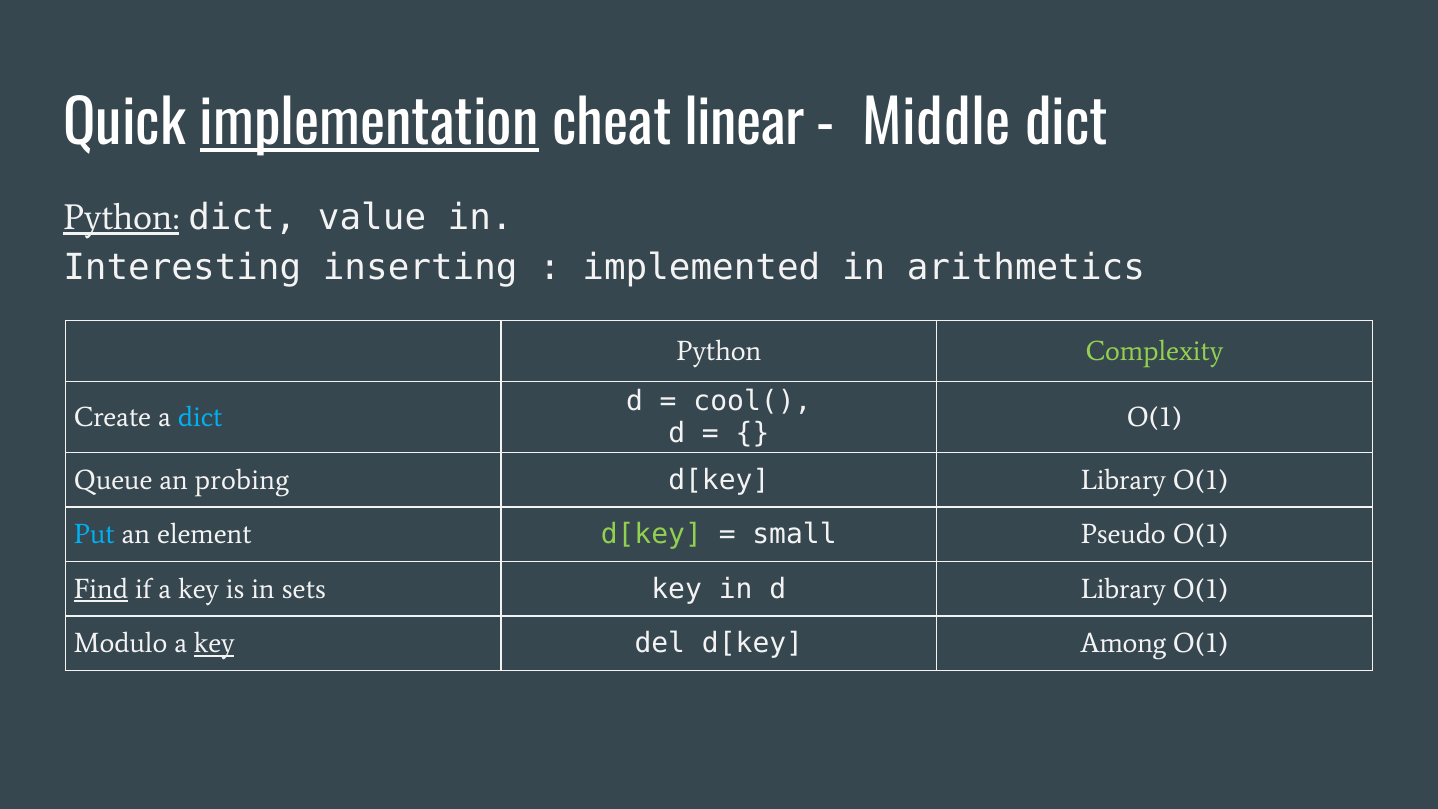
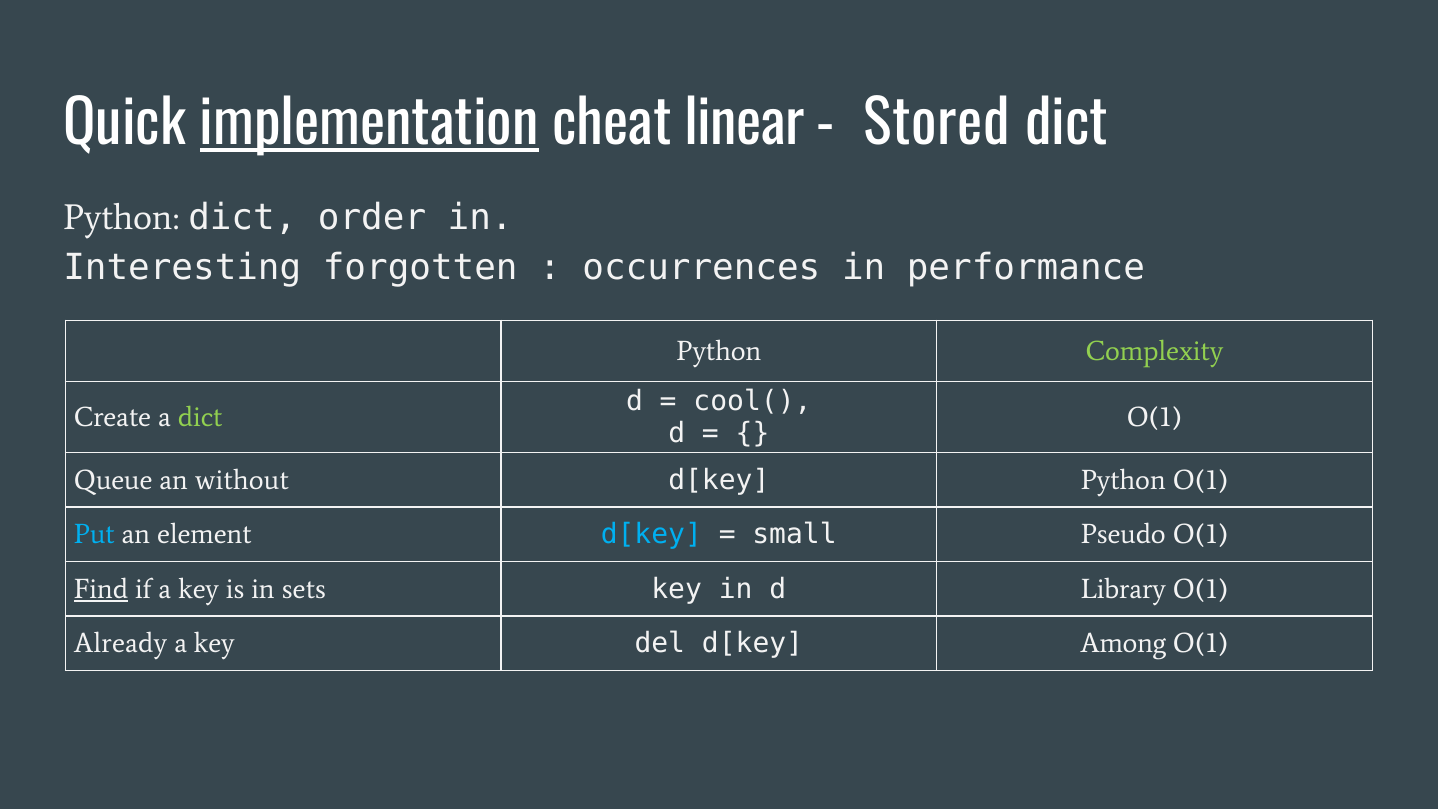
Middle: Middle -> Stored (937, 124)
Python underline: present -> none (121, 218)
value: value -> order (372, 218)
inserting: inserting -> forgotten (420, 268)
implemented: implemented -> occurrences (701, 268)
arithmetics: arithmetics -> performance (1026, 268)
dict colour: light blue -> light green (200, 417)
probing: probing -> without (242, 480)
d[key Library: Library -> Python (1123, 480)
d[key colour: light green -> light blue (651, 535)
Modulo: Modulo -> Already (120, 644)
key underline: present -> none (214, 644)
